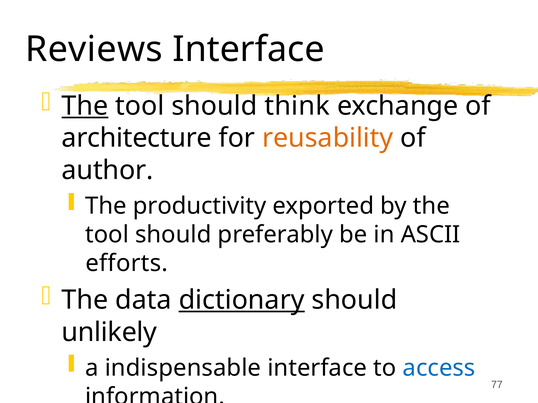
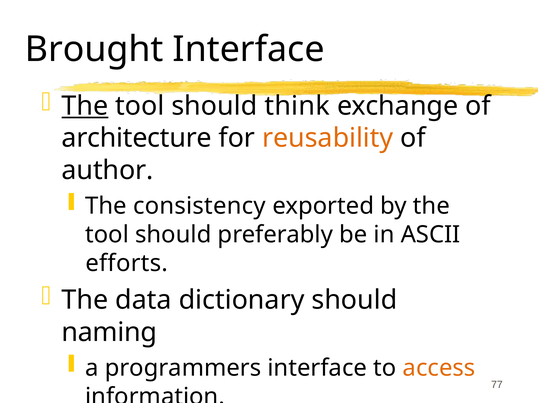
Reviews: Reviews -> Brought (94, 50)
productivity: productivity -> consistency (199, 206)
dictionary underline: present -> none (242, 300)
unlikely: unlikely -> naming (109, 333)
indispensable: indispensable -> programmers (183, 368)
access colour: blue -> orange (439, 368)
